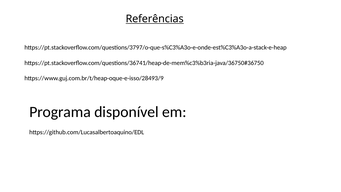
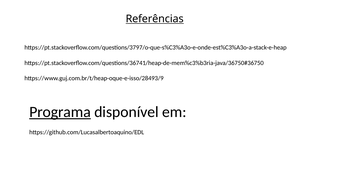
Programa underline: none -> present (60, 112)
